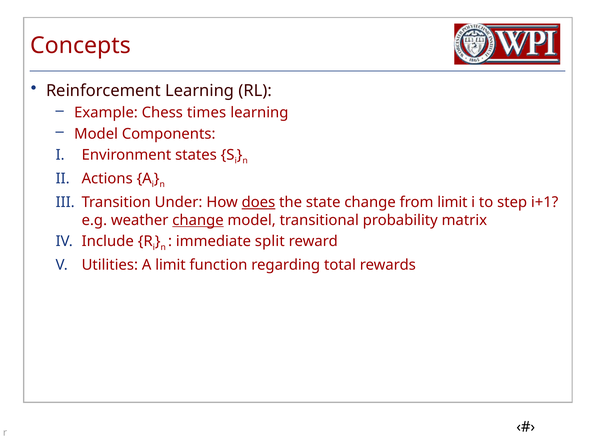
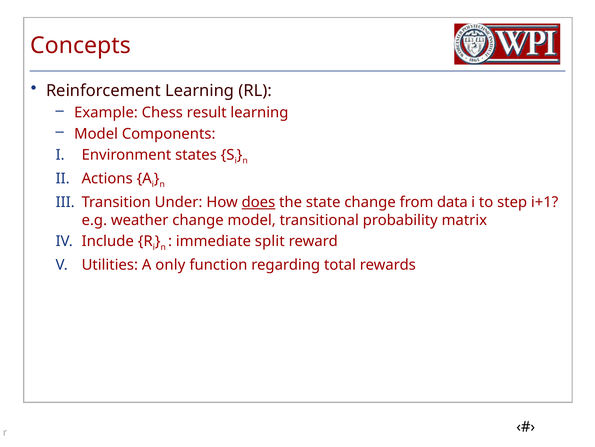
times: times -> result (207, 112)
from limit: limit -> data (452, 202)
change underline: present -> none (198, 220)
A limit: limit -> only (170, 265)
